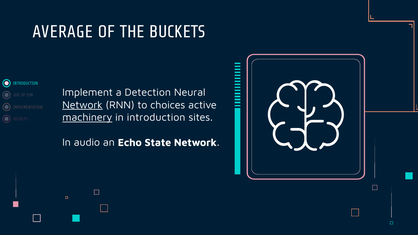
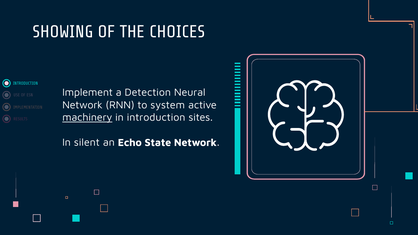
AVERAGE: AVERAGE -> SHOWING (63, 32)
BUCKETS: BUCKETS -> CHOICES (177, 32)
Network underline: present -> none (82, 105)
choices: choices -> system (168, 105)
audio: audio -> silent (87, 143)
